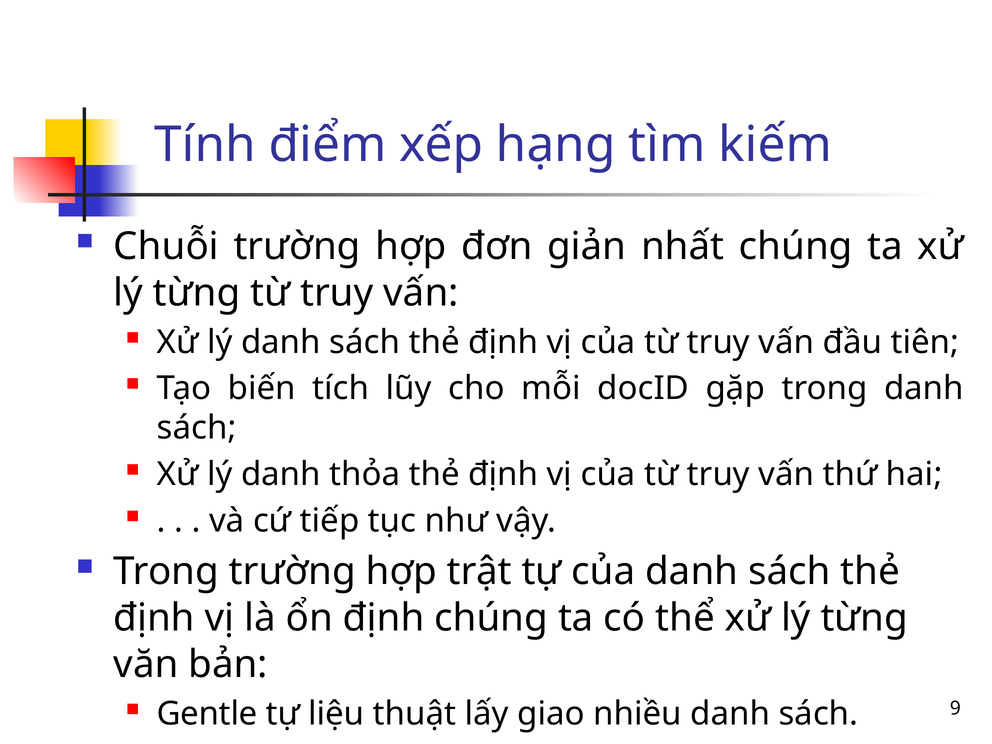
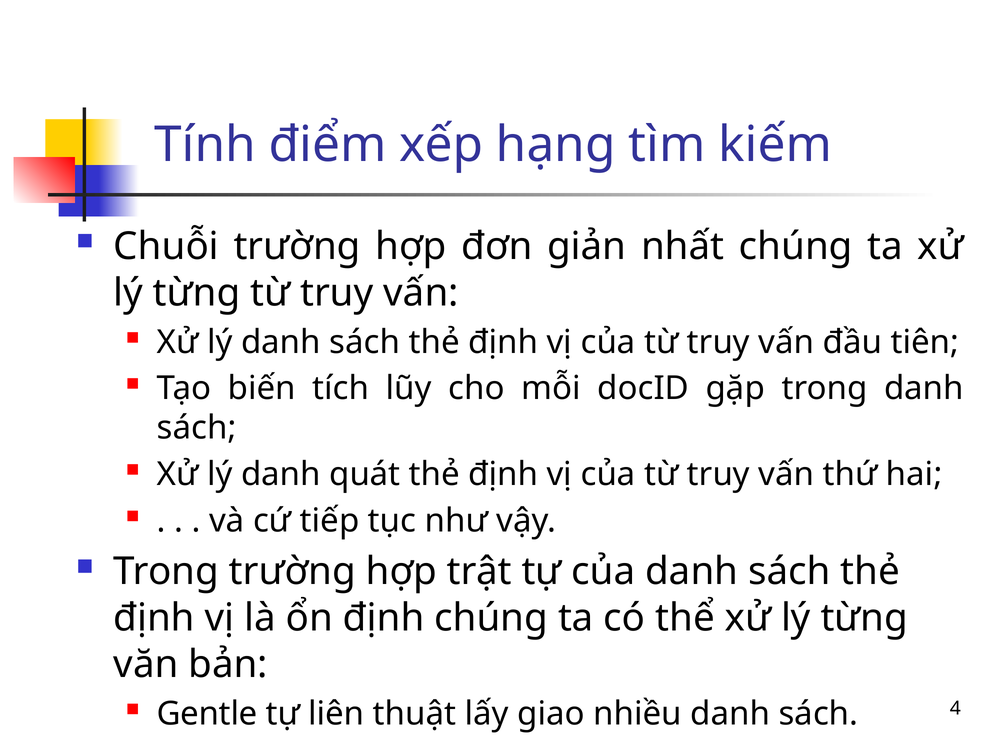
thỏa: thỏa -> quát (365, 474)
liệu: liệu -> liên (336, 714)
9: 9 -> 4 (955, 709)
